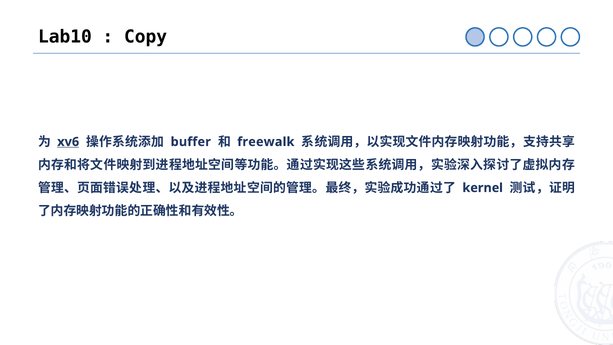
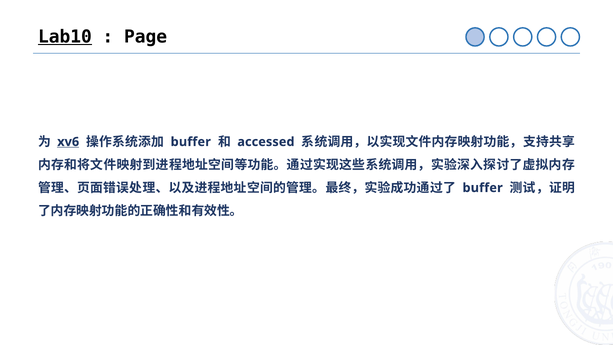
Lab10 underline: none -> present (65, 37)
Copy: Copy -> Page (146, 37)
freewalk: freewalk -> accessed (266, 142)
kernel: kernel -> buffer (483, 188)
